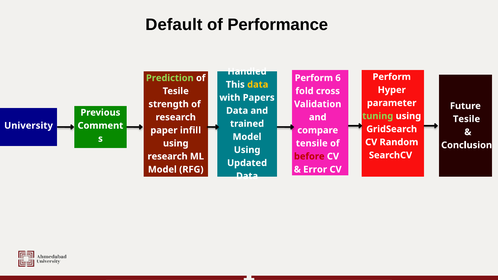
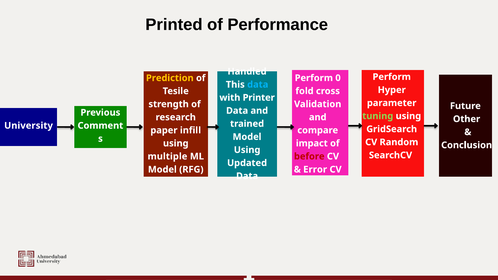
Default: Default -> Printed (174, 25)
Prediction colour: light green -> yellow (170, 78)
6: 6 -> 0 (338, 78)
data colour: yellow -> light blue (258, 85)
Papers: Papers -> Printer (259, 98)
Tesile: Tesile -> Other (467, 119)
tensile: tensile -> impact (312, 143)
research: research -> multiple (167, 156)
